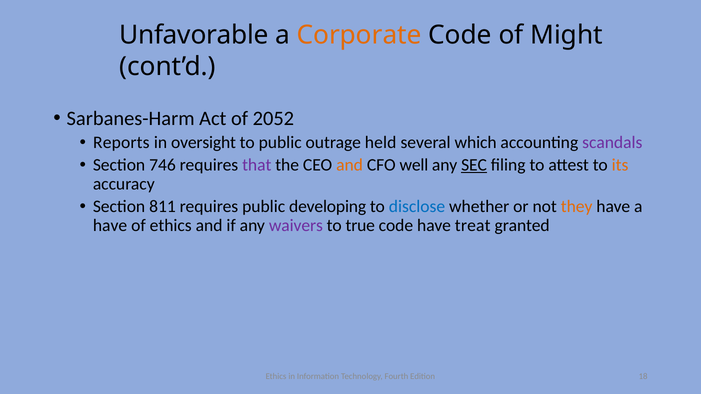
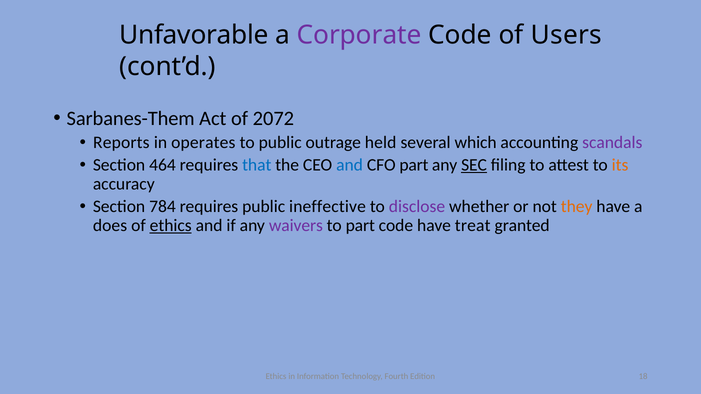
Corporate colour: orange -> purple (359, 35)
Might: Might -> Users (566, 35)
Sarbanes-Harm: Sarbanes-Harm -> Sarbanes-Them (131, 119)
2052: 2052 -> 2072 (273, 119)
oversight: oversight -> operates (203, 143)
746: 746 -> 464 (162, 165)
that colour: purple -> blue (257, 165)
and colour: orange -> blue (350, 165)
CFO well: well -> part (414, 165)
811: 811 -> 784 (162, 207)
developing: developing -> ineffective (327, 207)
disclose colour: blue -> purple (417, 207)
have: have -> does (110, 226)
ethics underline: none -> present (171, 226)
to true: true -> part (360, 226)
